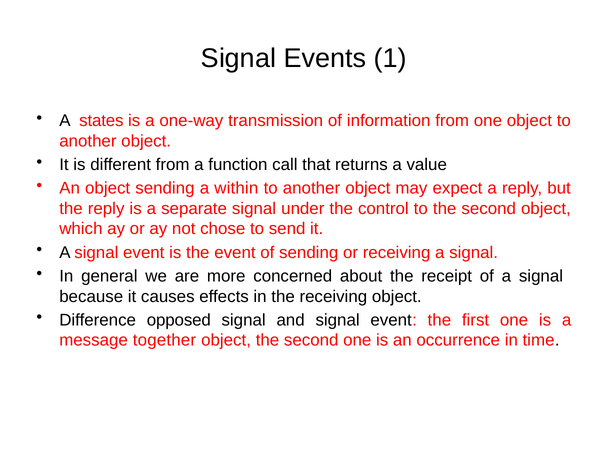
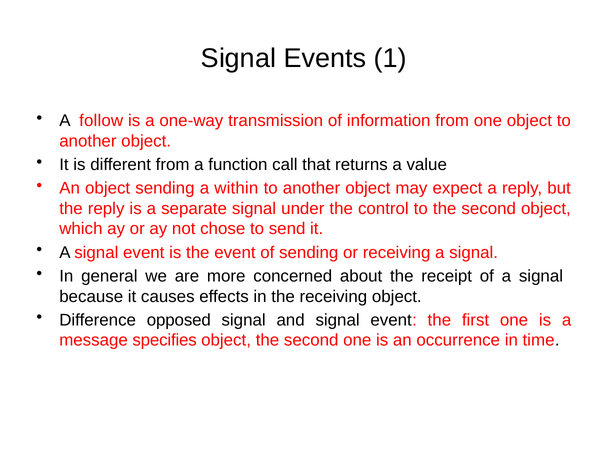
states: states -> follow (101, 121)
together: together -> specifies (165, 340)
